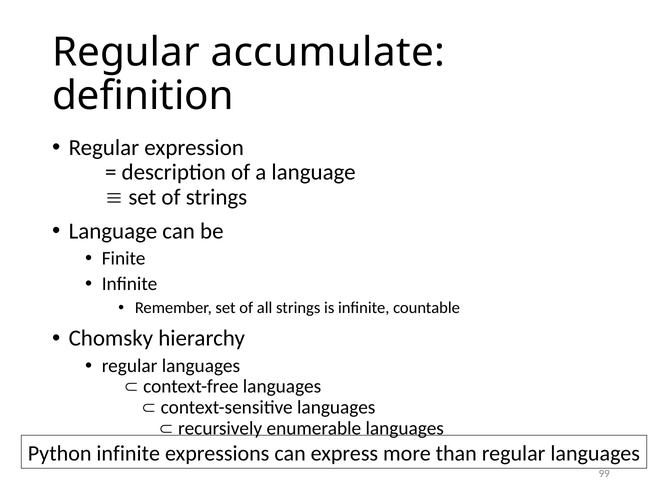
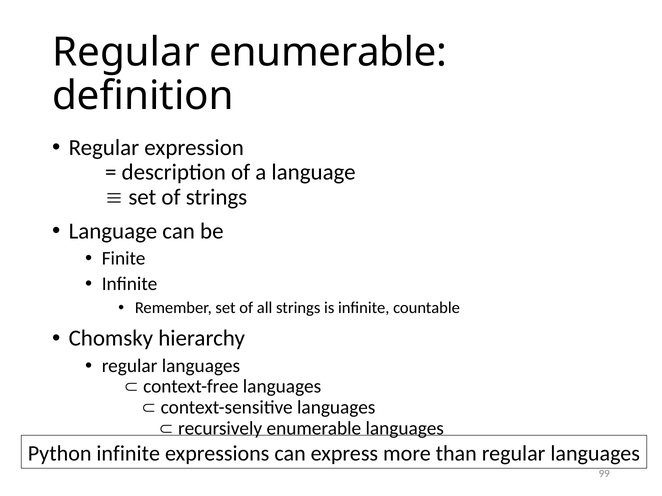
Regular accumulate: accumulate -> enumerable (328, 52)
